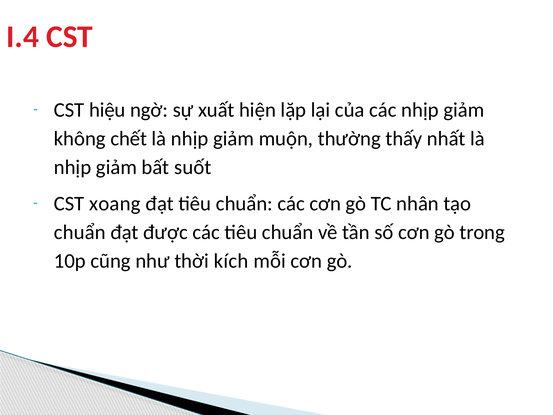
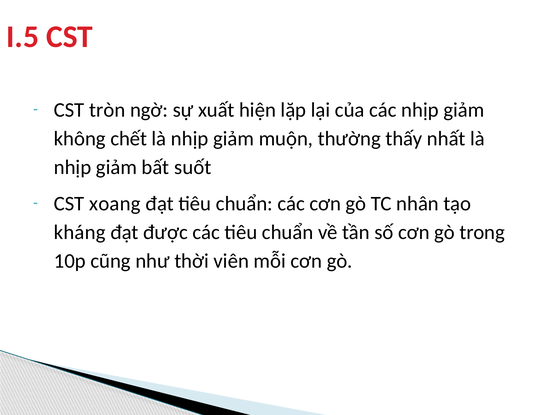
I.4: I.4 -> I.5 (23, 37)
hiệu: hiệu -> tròn (107, 110)
chuẩn: chuẩn -> kháng (80, 232)
kích: kích -> viên (231, 261)
